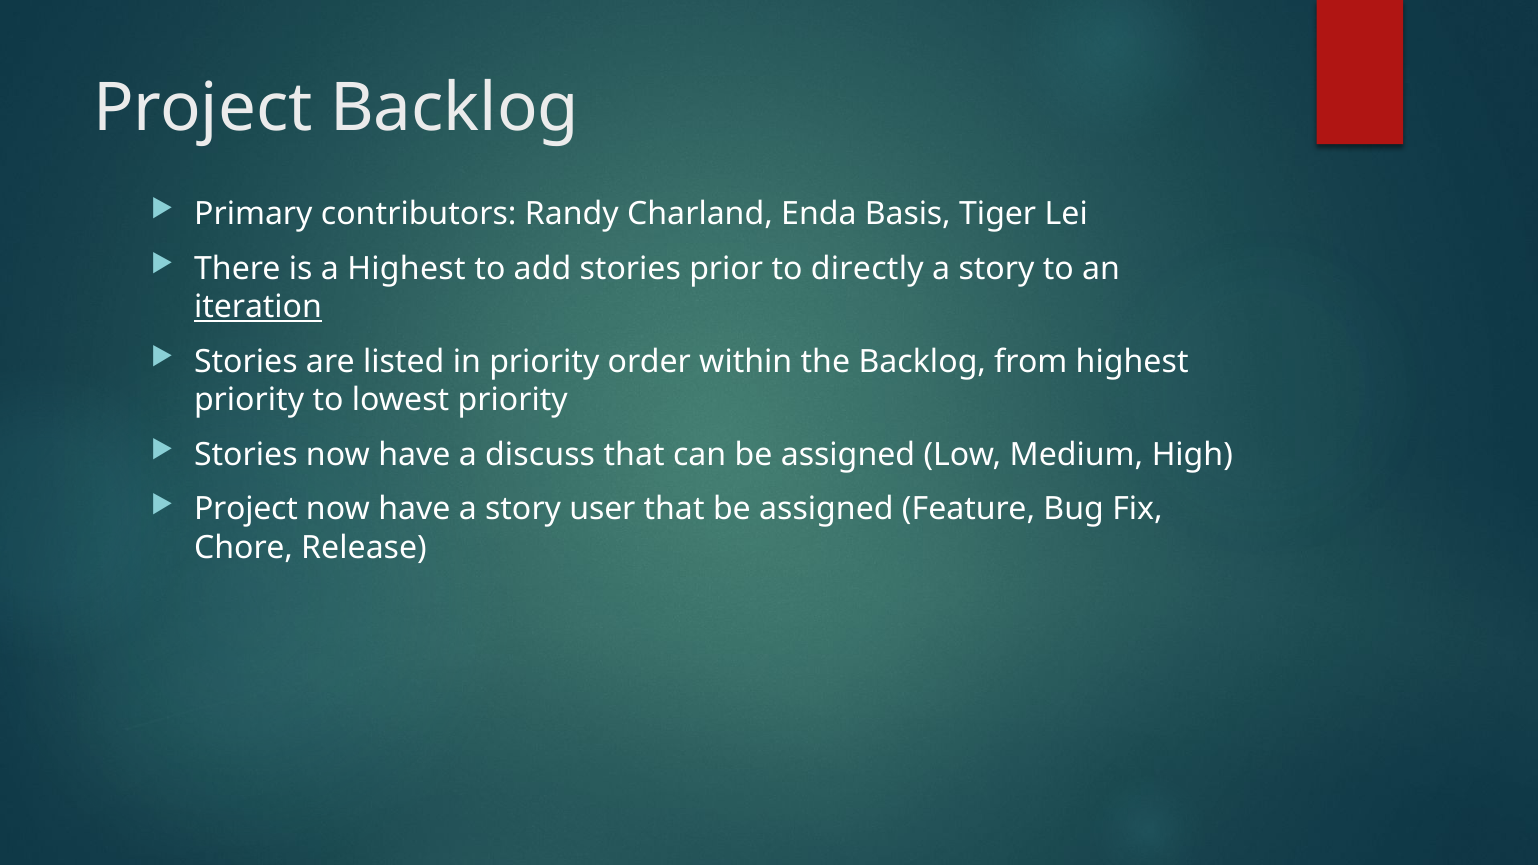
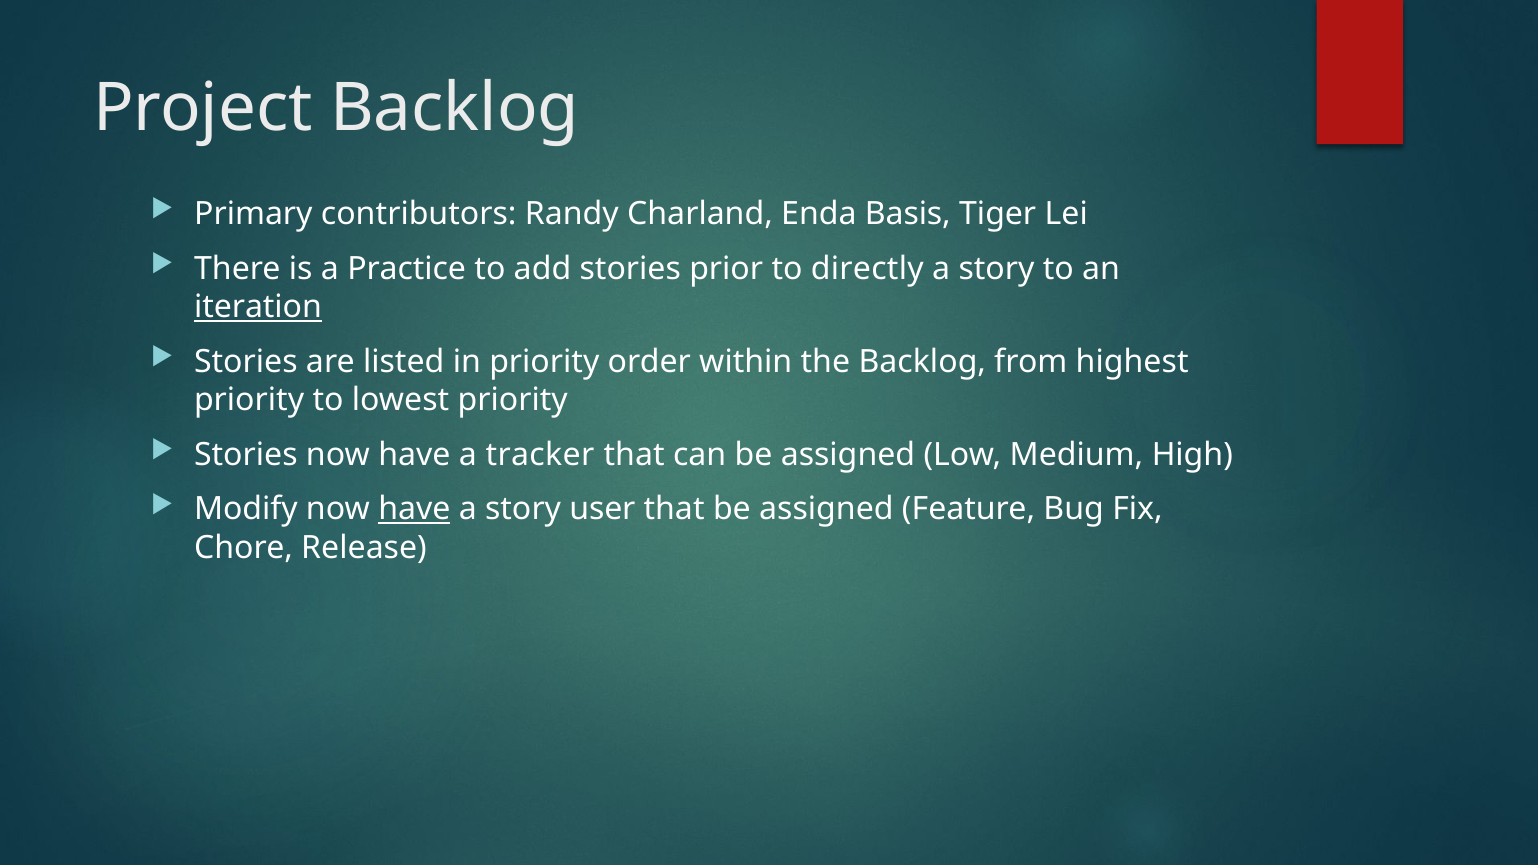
a Highest: Highest -> Practice (407, 269)
discuss: discuss -> tracker (540, 455)
Project: Project -> Modify (246, 509)
have underline: none -> present (414, 509)
